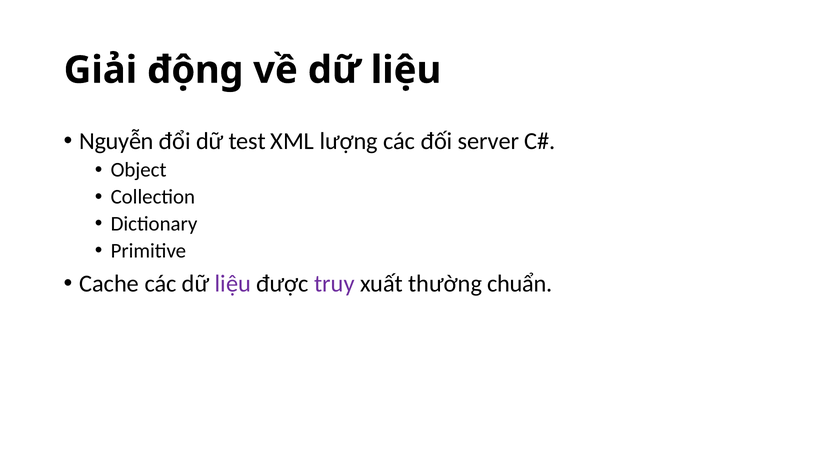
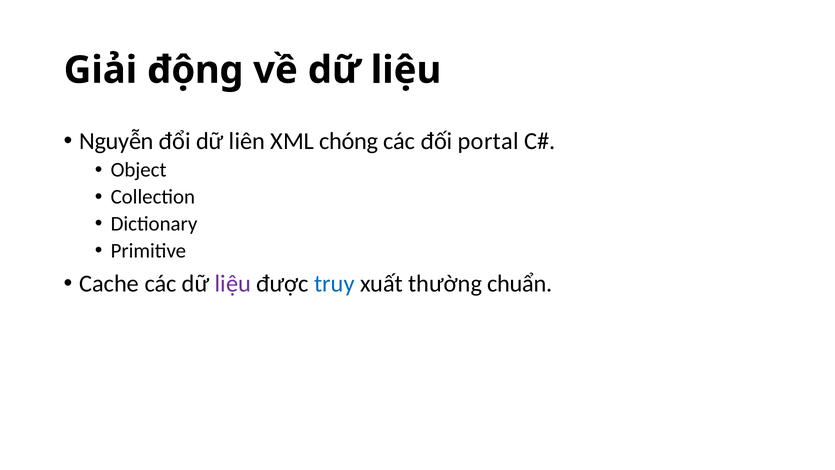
test: test -> liên (247, 141)
lượng: lượng -> chóng (349, 141)
server: server -> portal (488, 141)
truy colour: purple -> blue (334, 284)
